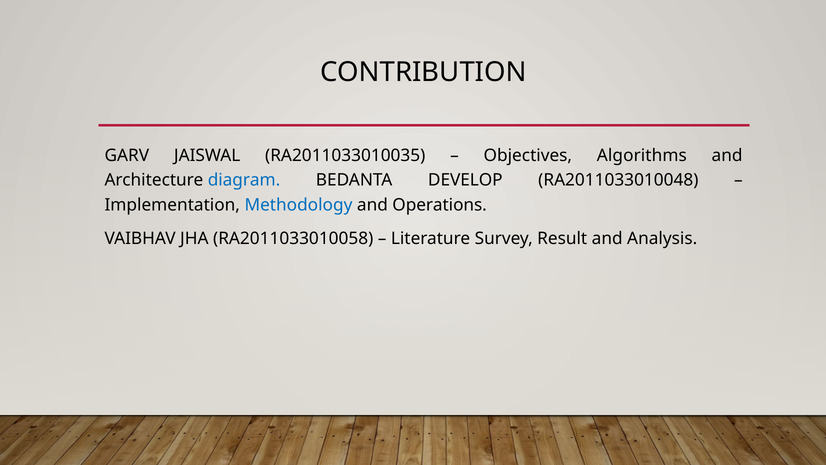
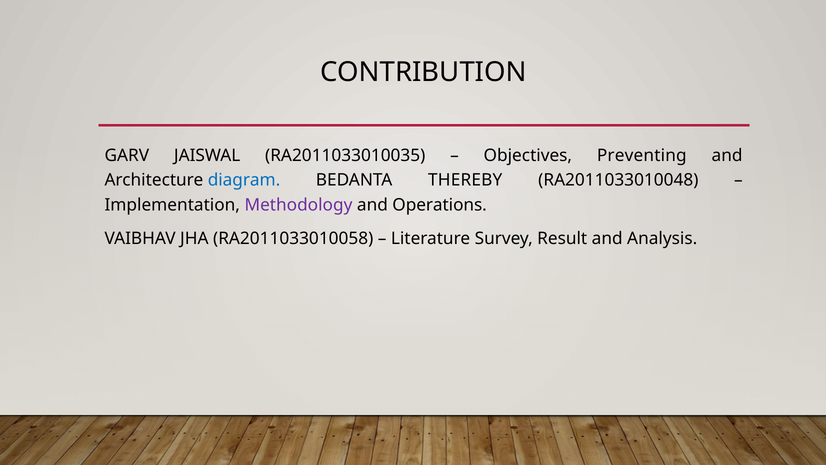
Algorithms: Algorithms -> Preventing (642, 155)
DEVELOP: DEVELOP -> THEREBY (465, 180)
Methodology colour: blue -> purple (298, 205)
